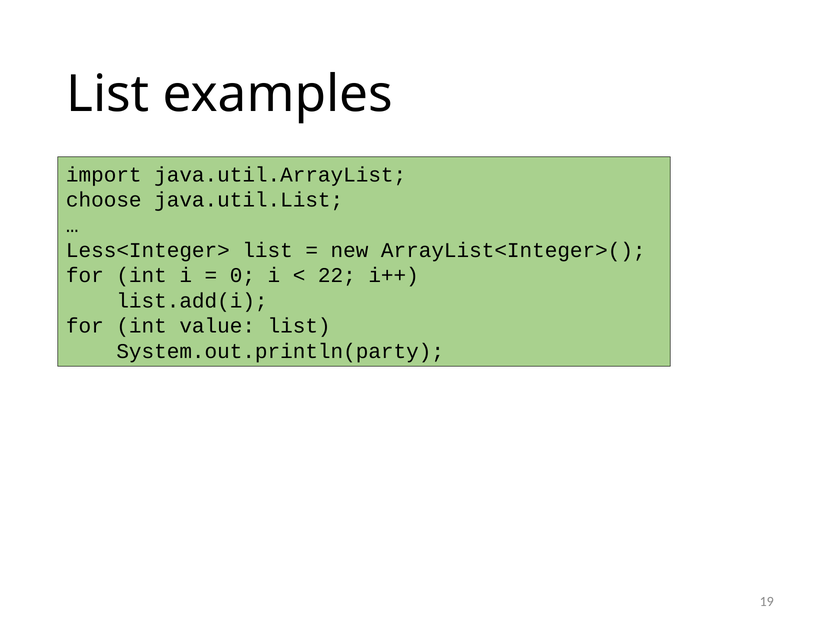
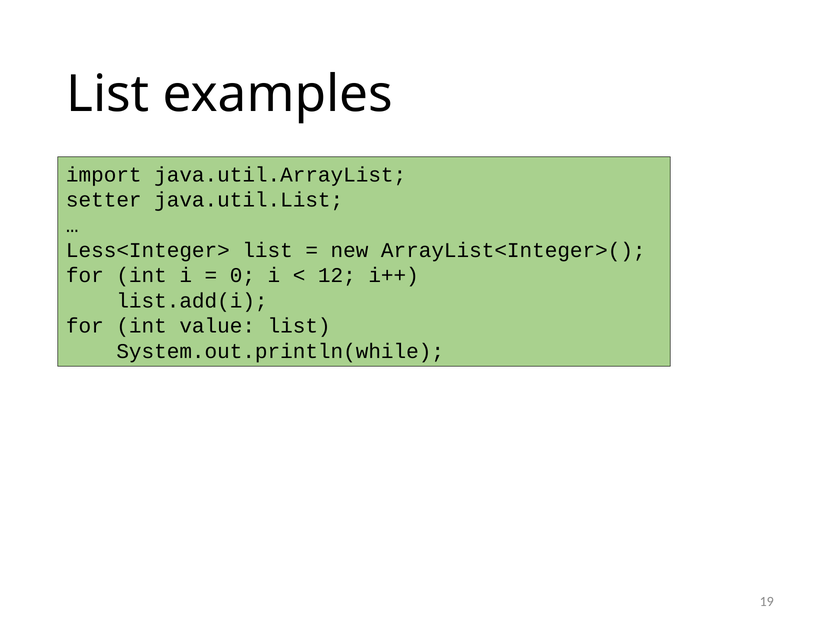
choose: choose -> setter (104, 200)
22: 22 -> 12 (337, 276)
System.out.println(party: System.out.println(party -> System.out.println(while (280, 351)
